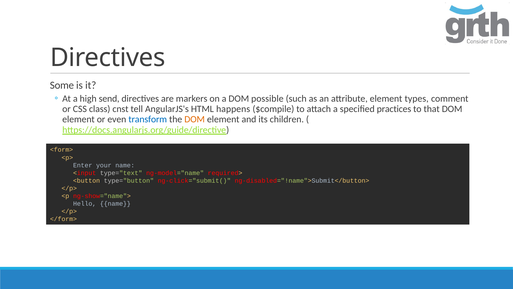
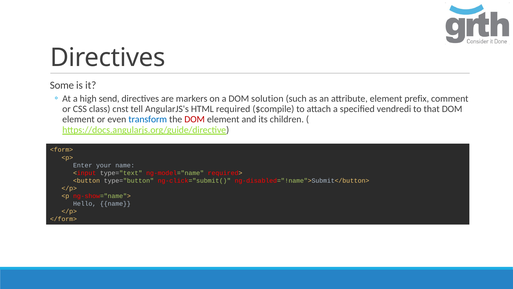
possible: possible -> solution (267, 98)
types: types -> prefix (417, 98)
happens: happens -> required (233, 109)
practices: practices -> vendredi (394, 109)
DOM colour: orange -> red (195, 119)
